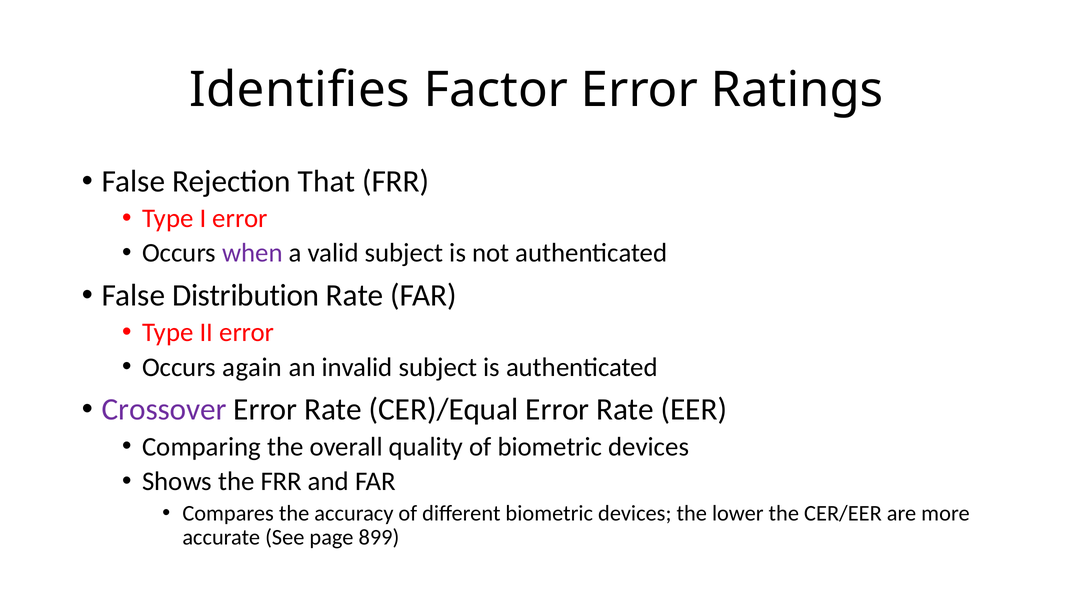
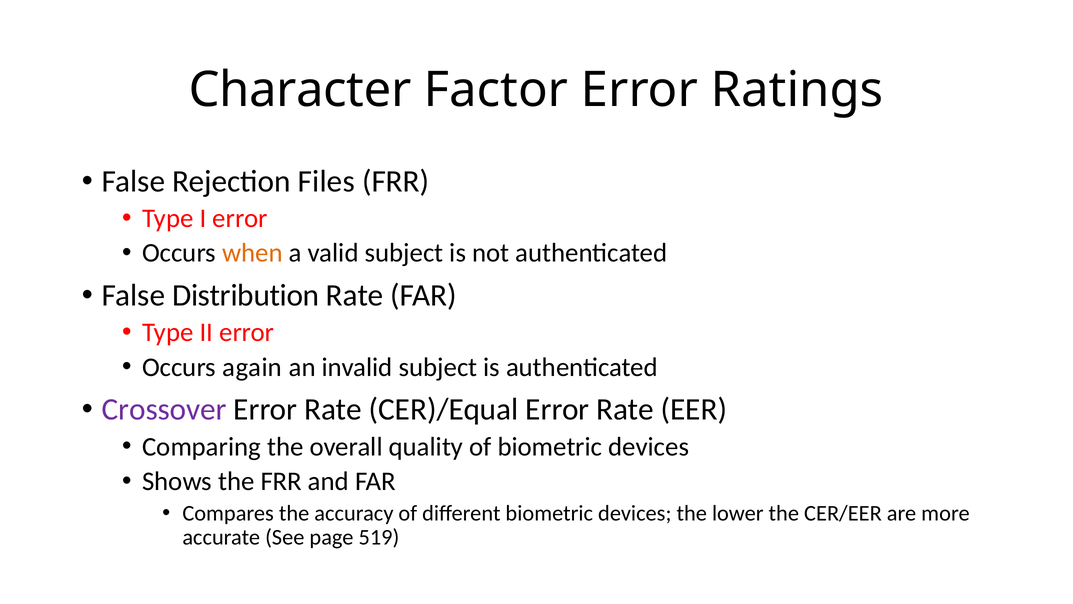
Identifies: Identifies -> Character (300, 90)
That: That -> Files (326, 181)
when colour: purple -> orange (252, 253)
899: 899 -> 519 (379, 537)
